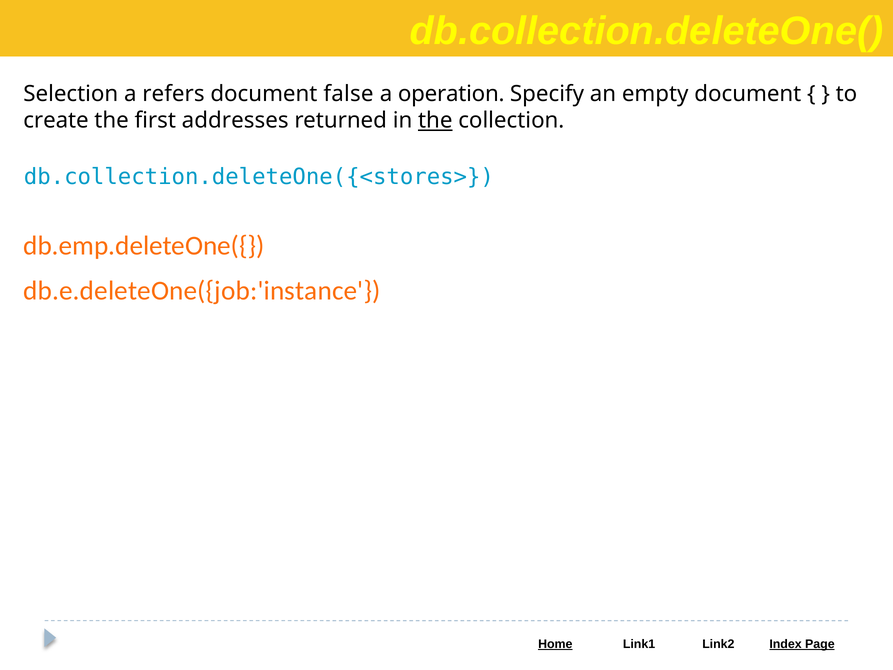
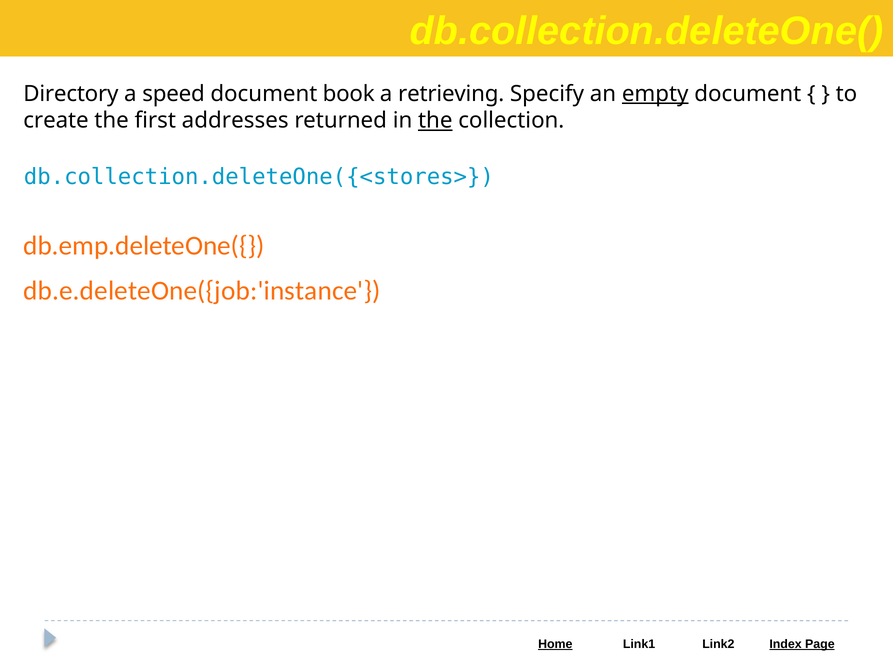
Selection: Selection -> Directory (71, 94)
refers: refers -> speed (174, 94)
false: false -> book (349, 94)
operation: operation -> retrieving (451, 94)
empty underline: none -> present (655, 94)
